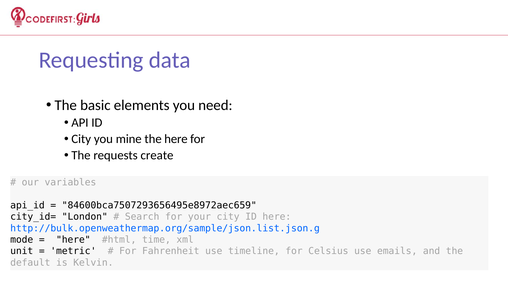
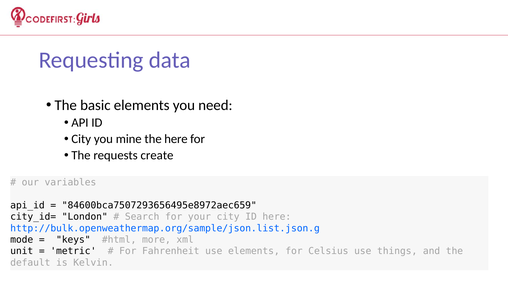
here: here -> keys (73, 239)
time: time -> more (156, 239)
use timeline: timeline -> elements (254, 251)
emails: emails -> things (397, 251)
